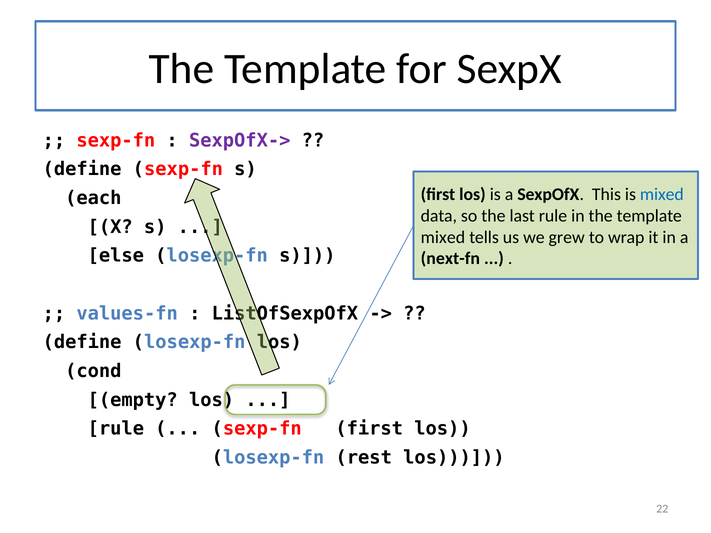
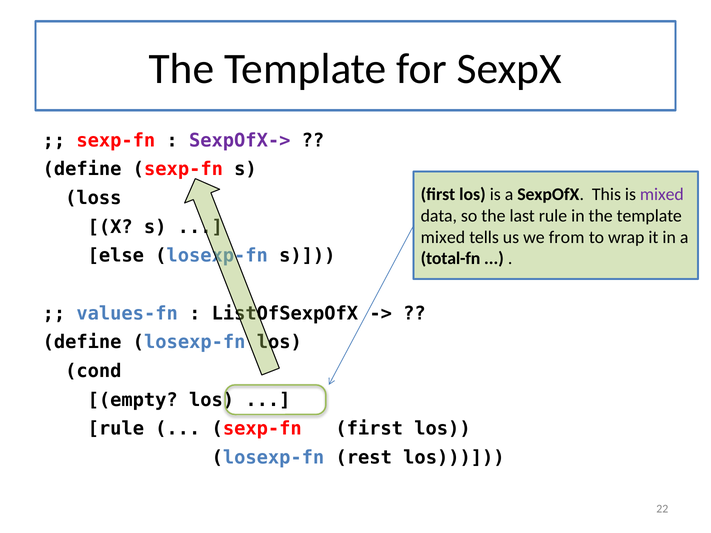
mixed colour: blue -> purple (662, 195)
each: each -> loss (93, 198)
grew: grew -> from (567, 237)
next-fn: next-fn -> total-fn (450, 259)
